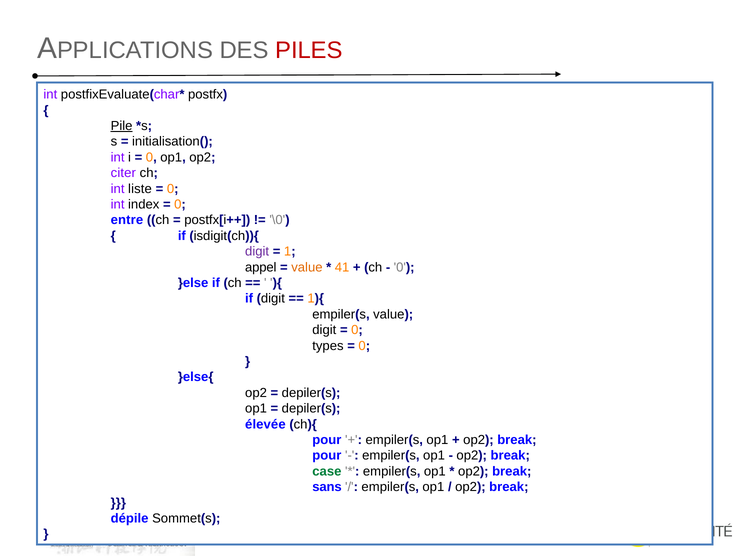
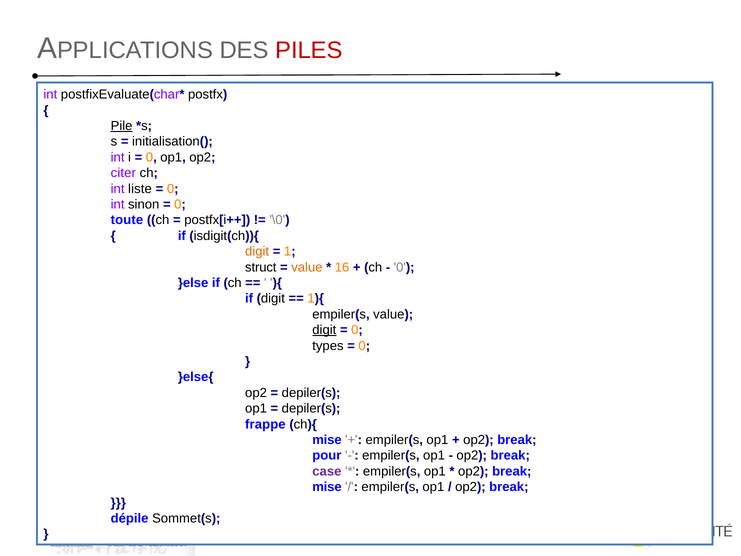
index: index -> sinon (144, 204)
entre: entre -> toute (127, 220)
digit colour: purple -> orange (257, 251)
appel: appel -> struct (261, 267)
41: 41 -> 16 (342, 267)
digit underline: none -> present (324, 330)
élevée: élevée -> frappe (265, 424)
pour: pour -> mise (327, 440)
case colour: green -> purple (327, 471)
sans: sans -> mise (327, 487)
